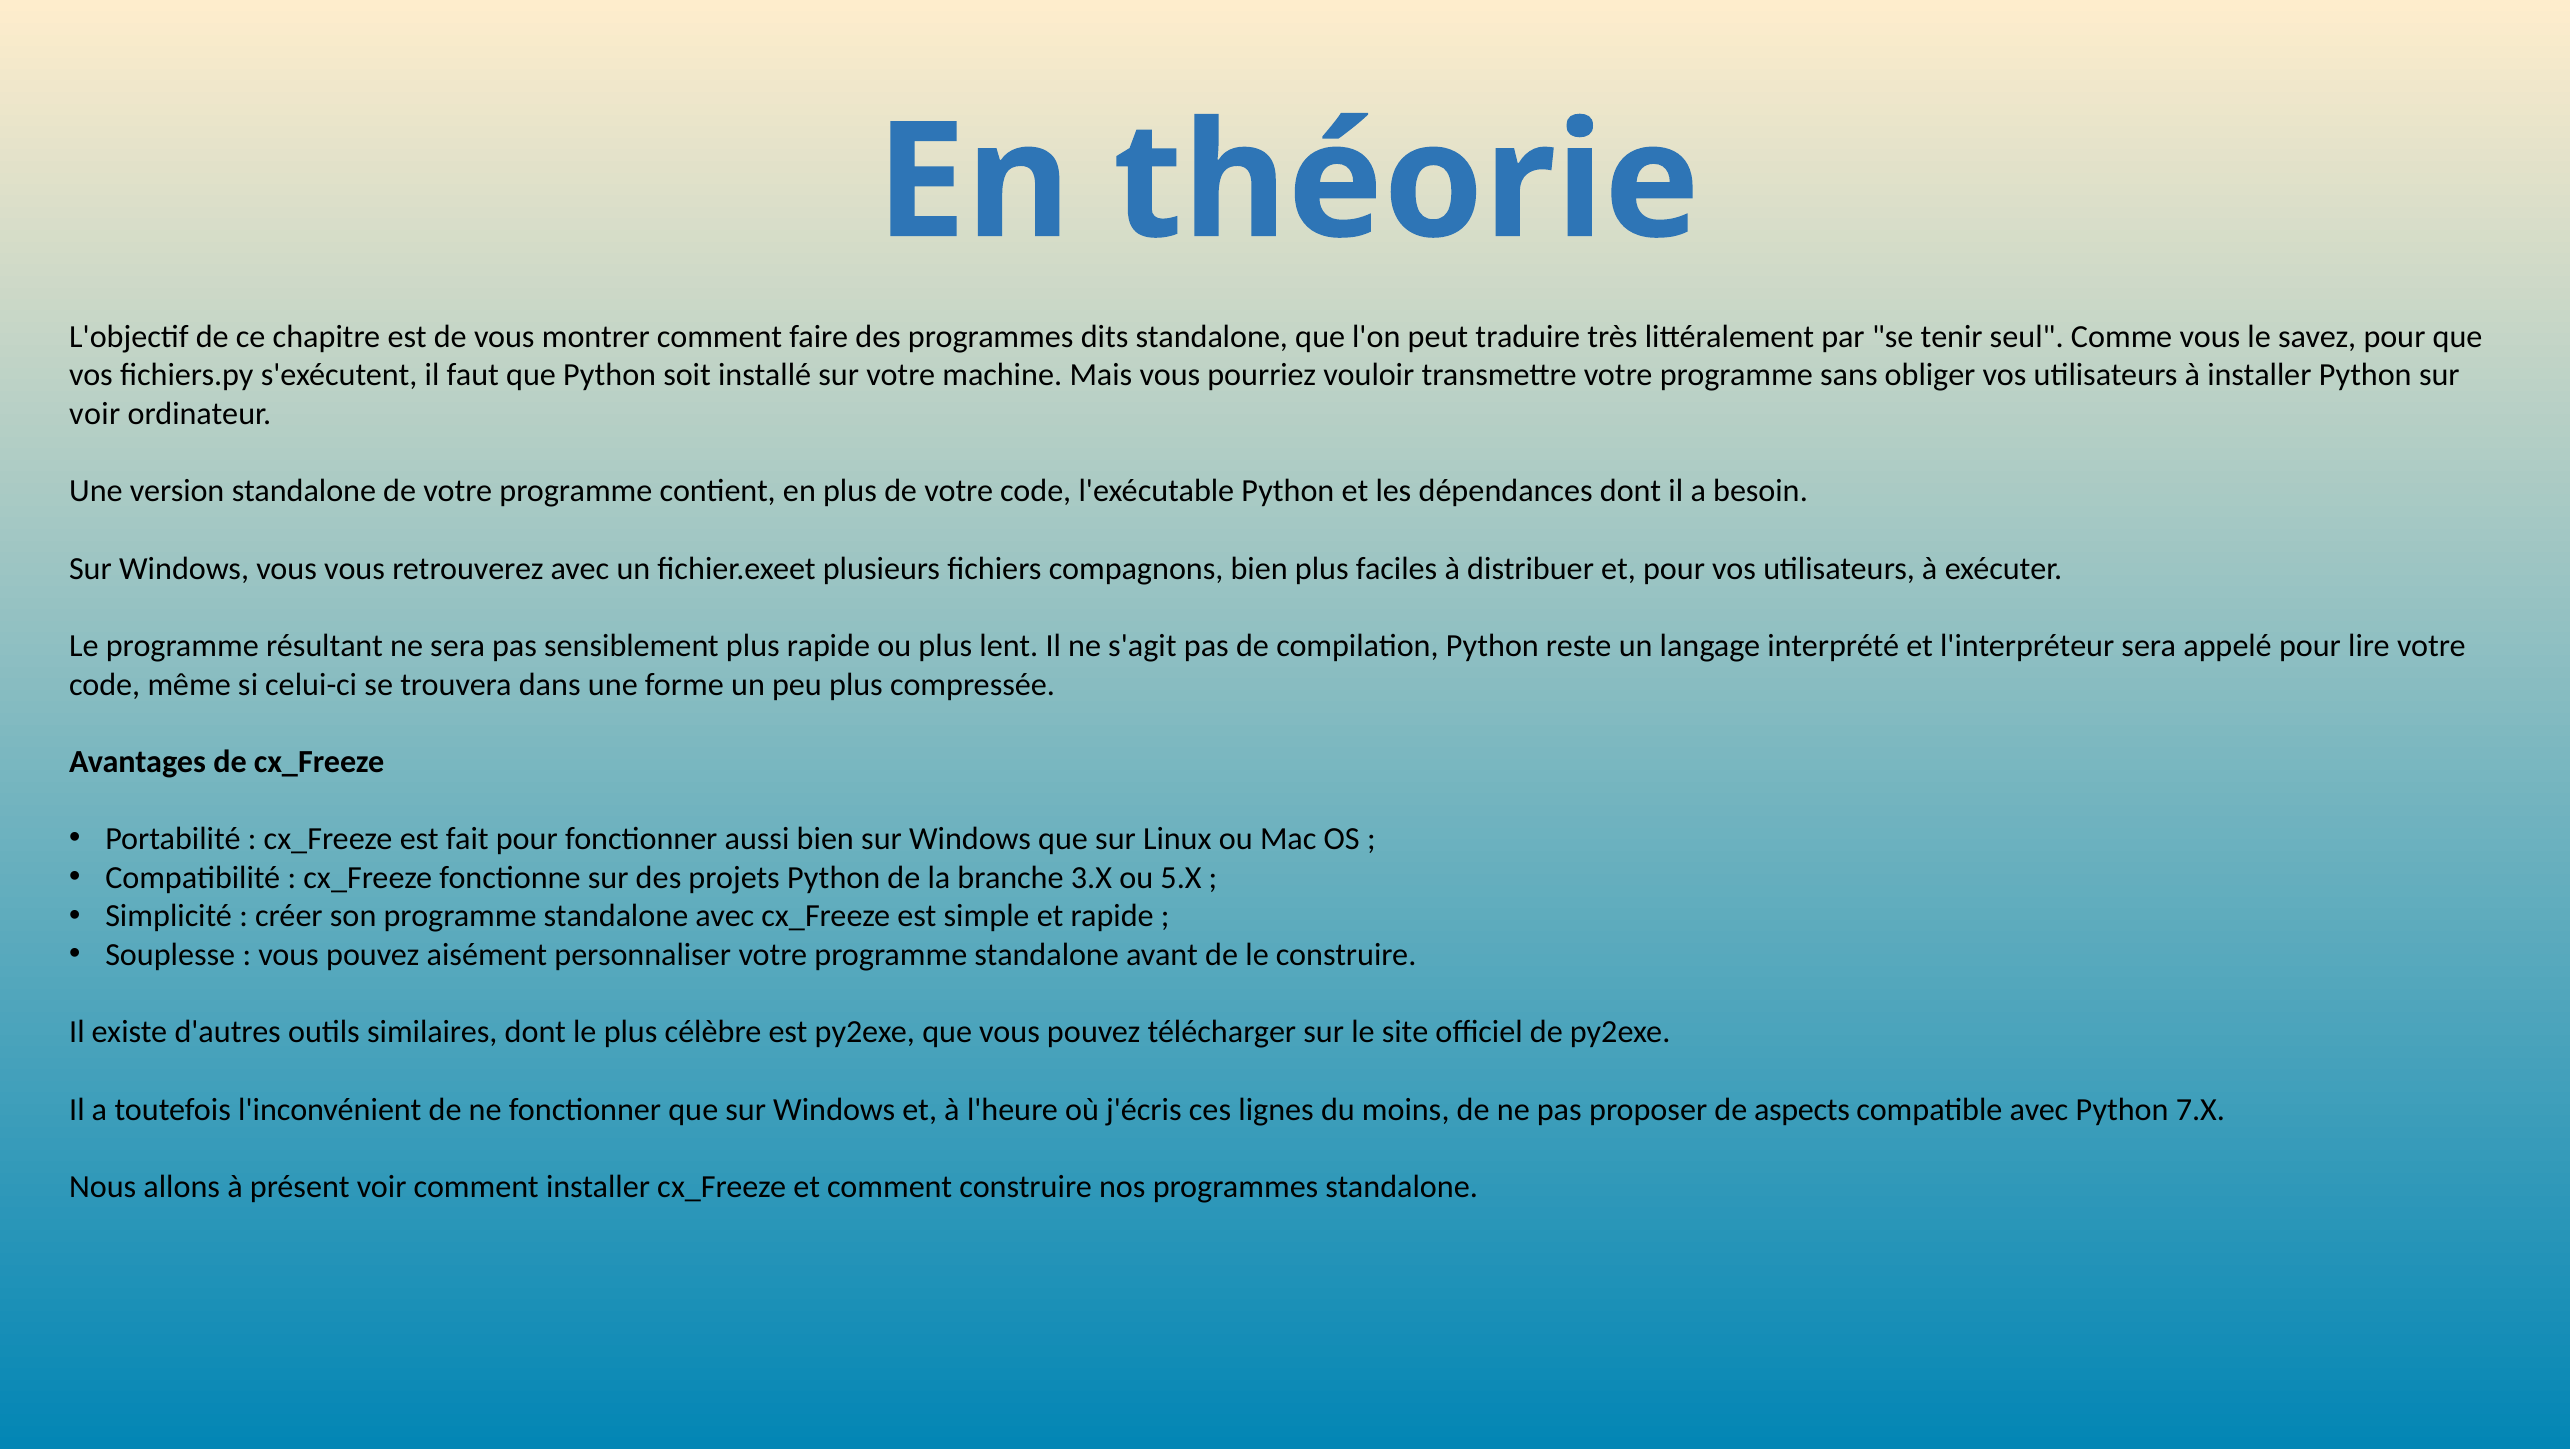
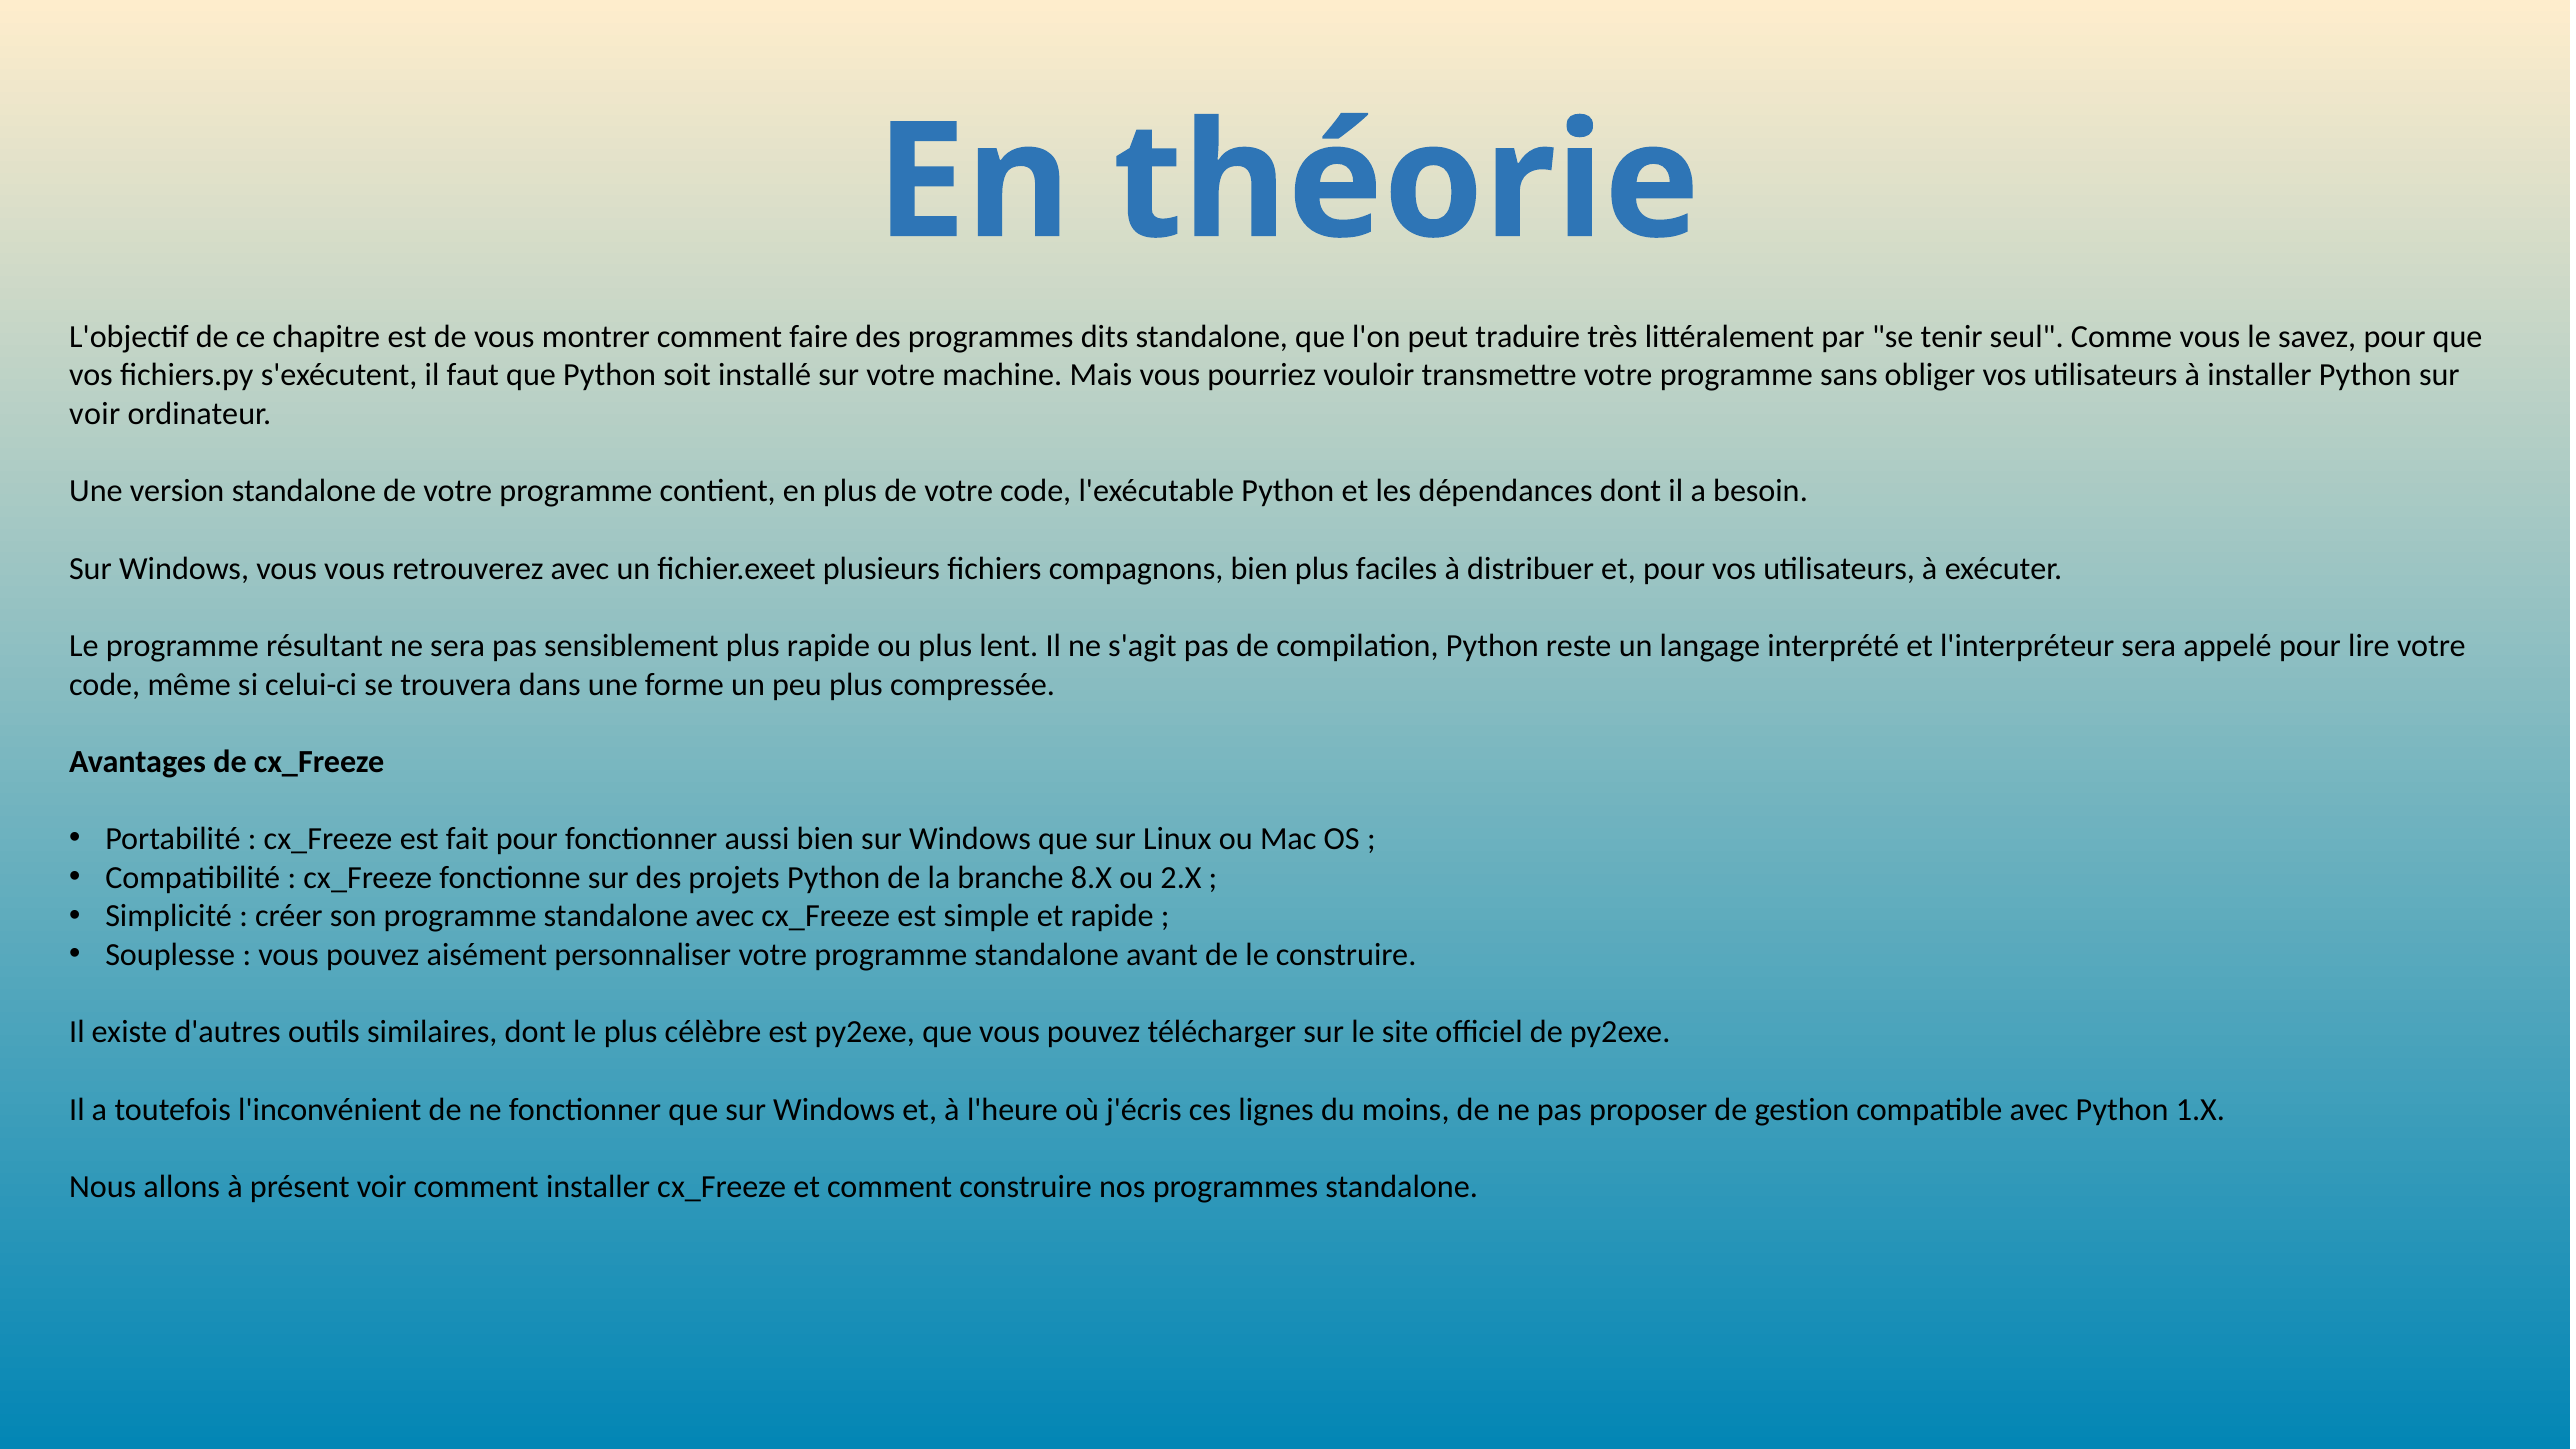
3.X: 3.X -> 8.X (1091, 878)
5.X: 5.X -> 2.X (1181, 878)
aspects: aspects -> gestion (1802, 1109)
7.X: 7.X -> 1.X (2200, 1109)
